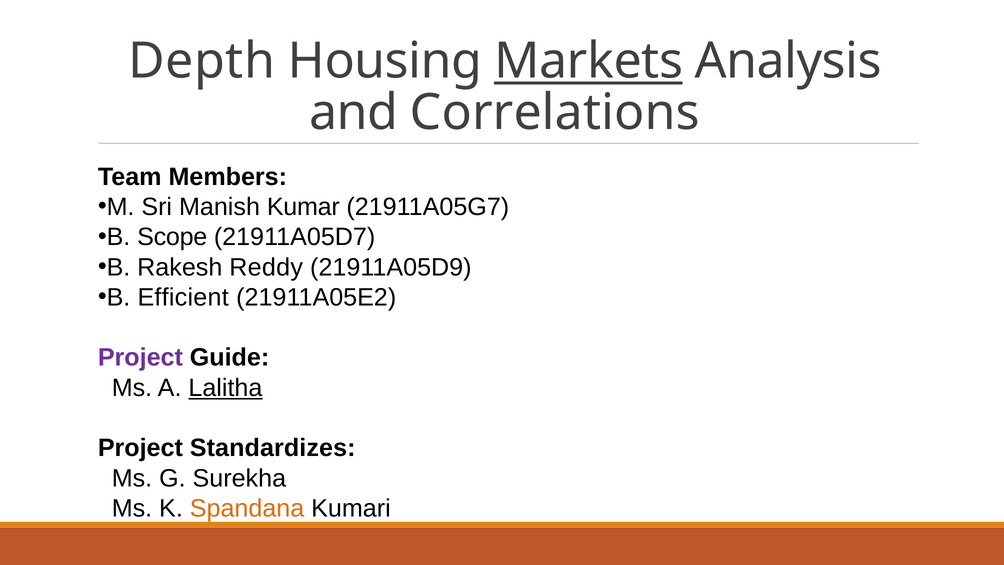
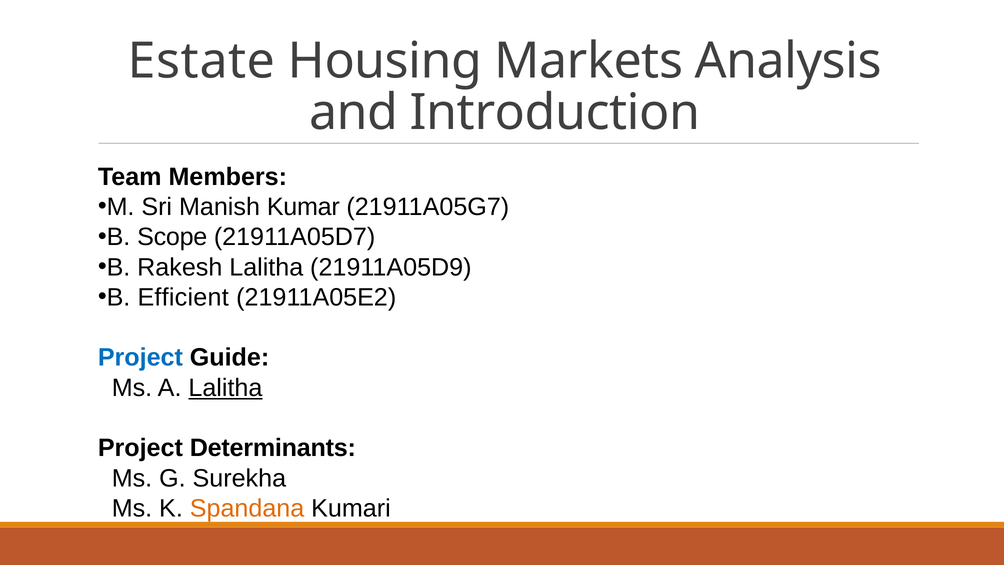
Depth: Depth -> Estate (202, 61)
Markets underline: present -> none (589, 61)
Correlations: Correlations -> Introduction (555, 112)
Rakesh Reddy: Reddy -> Lalitha (266, 267)
Project colour: purple -> blue (140, 358)
Standardizes: Standardizes -> Determinants (273, 448)
